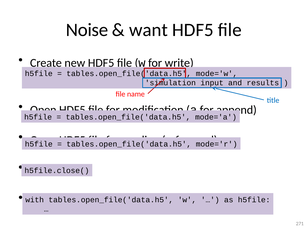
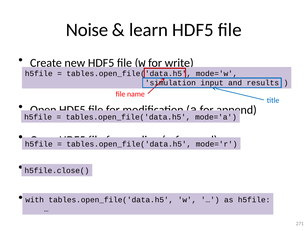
want: want -> learn (149, 30)
